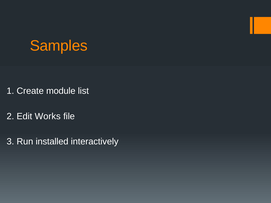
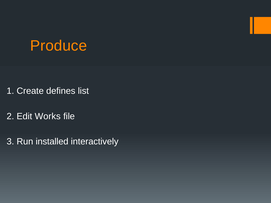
Samples: Samples -> Produce (59, 46)
module: module -> defines (61, 91)
